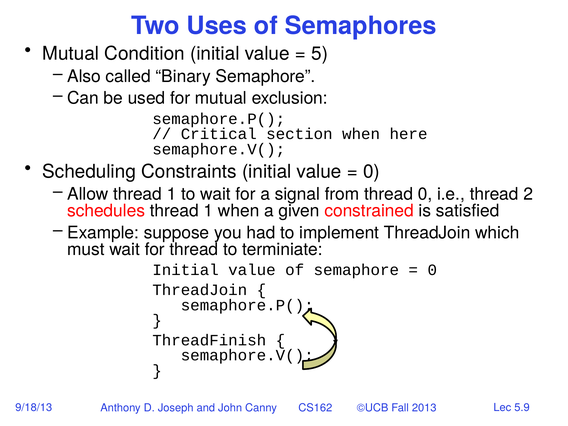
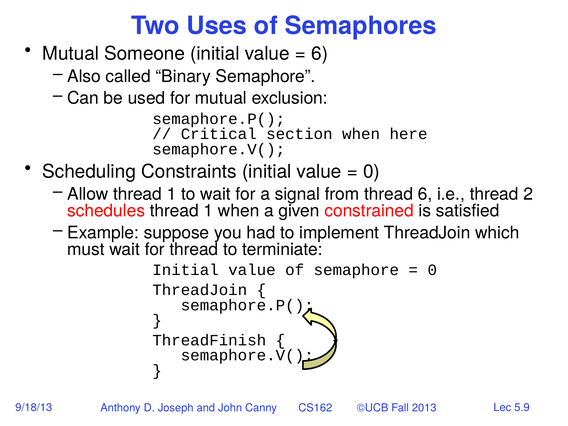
Condition: Condition -> Someone (145, 54)
5: 5 -> 6 (320, 54)
thread 0: 0 -> 6 (425, 194)
